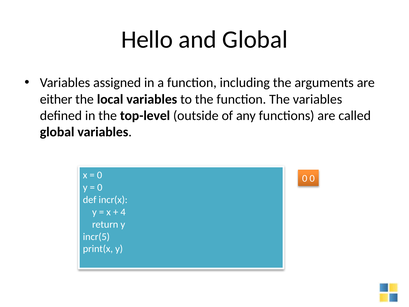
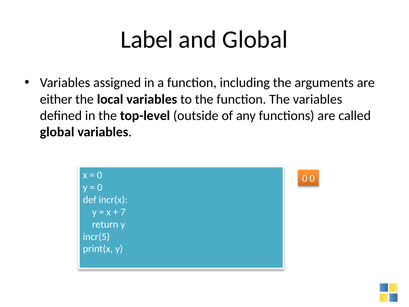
Hello: Hello -> Label (147, 40)
4: 4 -> 7 (123, 212)
